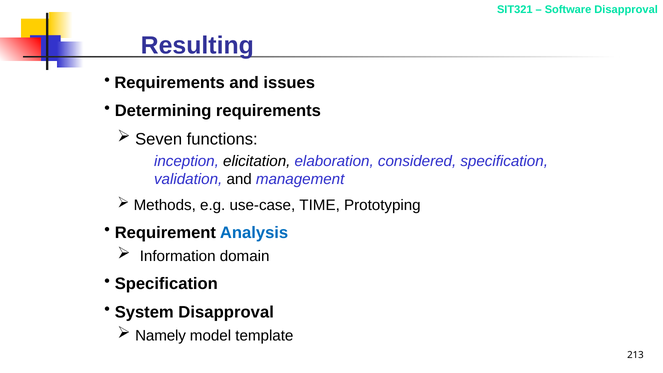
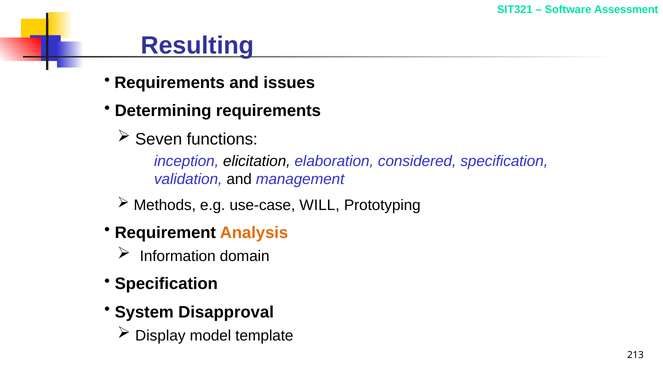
Disapproval: Disapproval -> Assessment (626, 10)
TIME: TIME -> WILL (320, 205)
Analysis colour: blue -> orange (254, 233)
Namely: Namely -> Display (160, 336)
